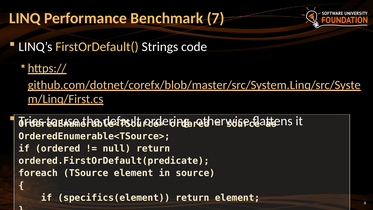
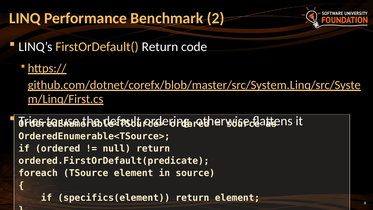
7: 7 -> 2 (216, 18)
FirstOrDefault( Strings: Strings -> Return (160, 47)
